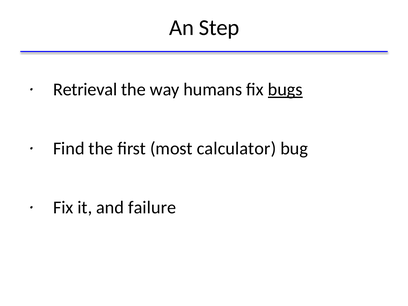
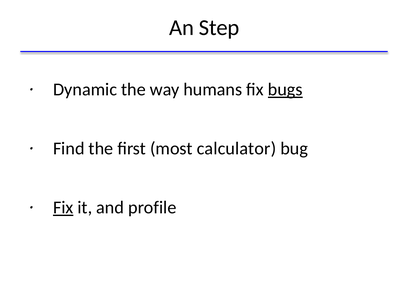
Retrieval: Retrieval -> Dynamic (85, 90)
Fix underline: none -> present (63, 207)
failure: failure -> profile (152, 207)
